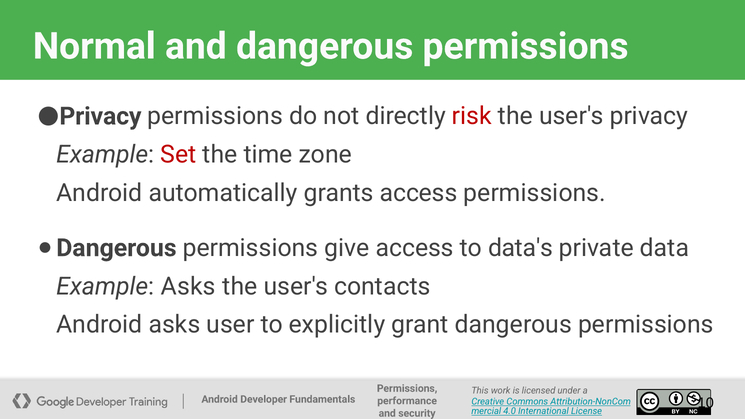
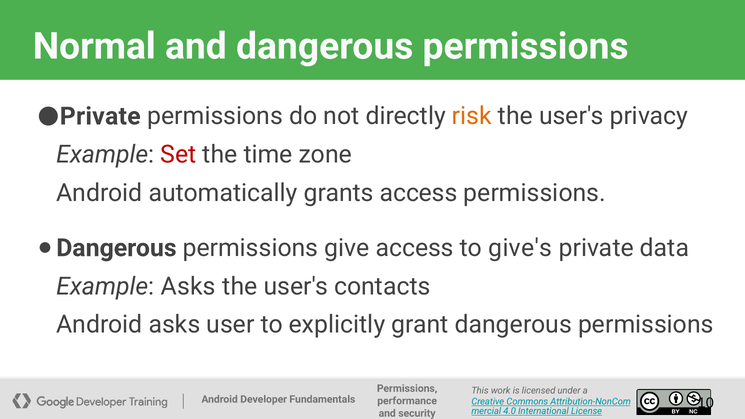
Privacy: Privacy -> Private (100, 116)
risk colour: red -> orange (472, 116)
data's: data's -> give's (520, 248)
